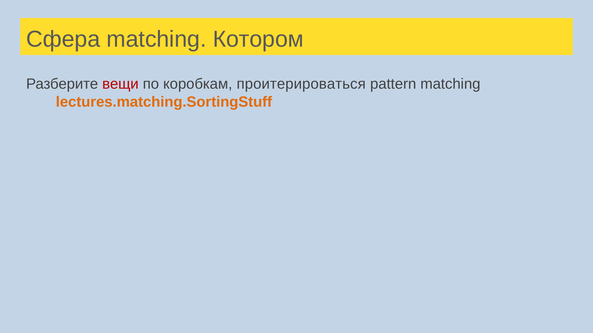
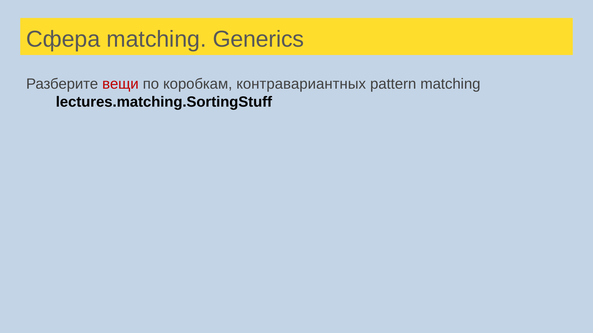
Котором: Котором -> Generics (258, 39)
проитерироваться: проитерироваться -> контравариантных (301, 84)
lectures.matching.SortingStuff colour: orange -> black (164, 102)
